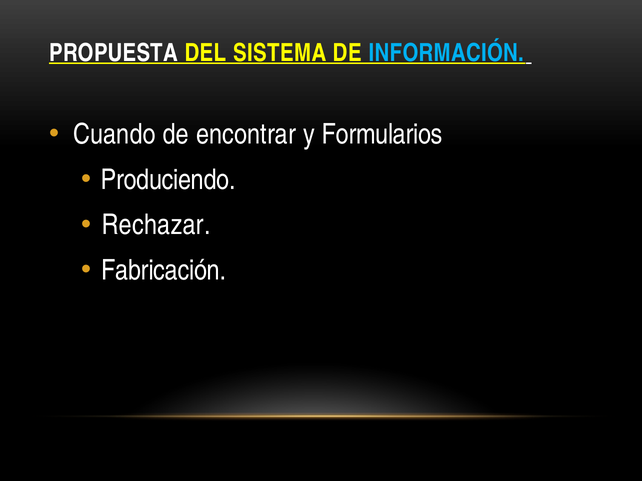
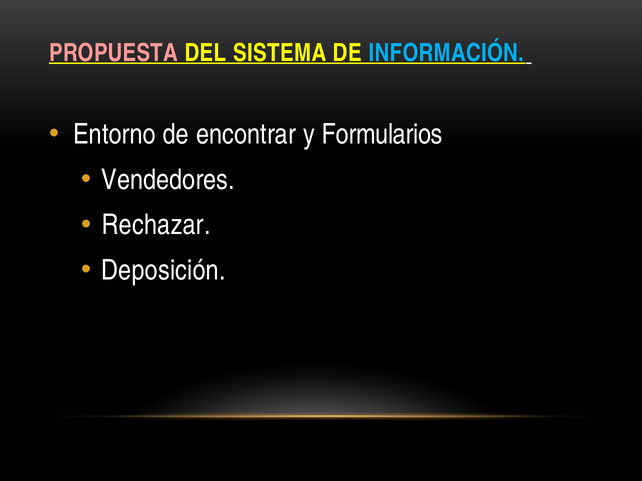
PROPUESTA colour: white -> pink (114, 53)
Cuando: Cuando -> Entorno (114, 135)
Produciendo: Produciendo -> Vendedores (168, 180)
Fabricación: Fabricación -> Deposición (164, 271)
